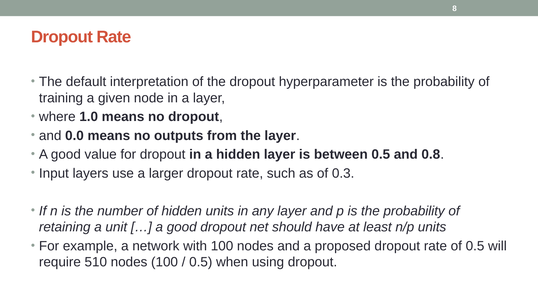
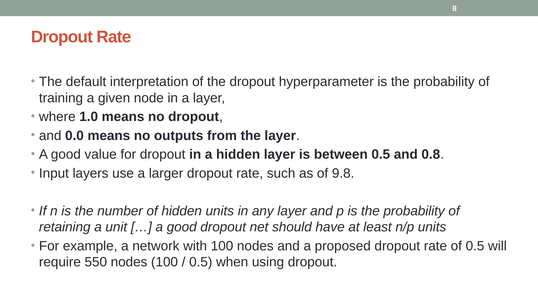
0.3: 0.3 -> 9.8 (343, 173)
510: 510 -> 550 (96, 262)
